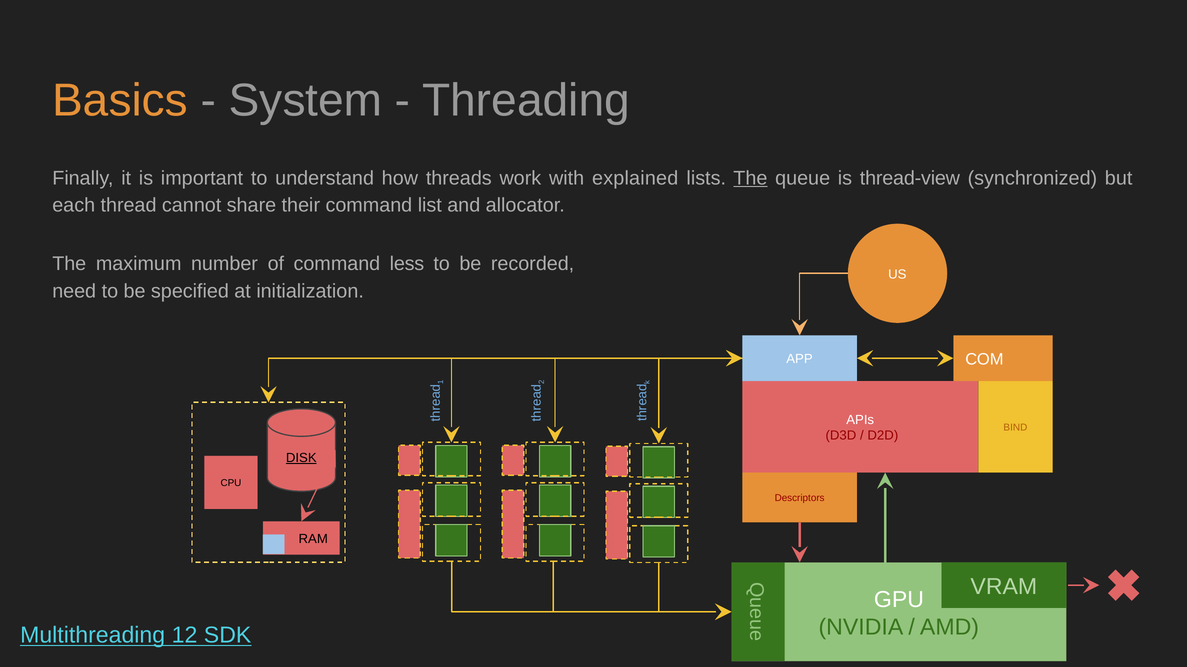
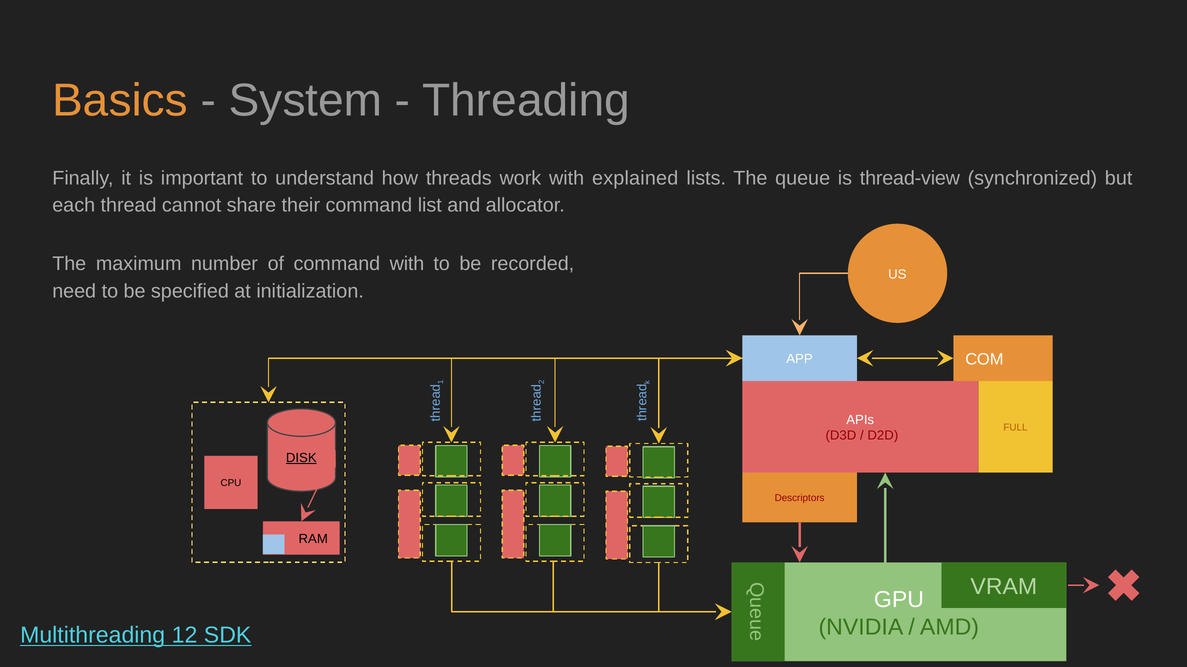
The underline: present -> none (750, 178)
command less: less -> with (407, 264)
BIND: BIND -> FULL (1015, 428)
